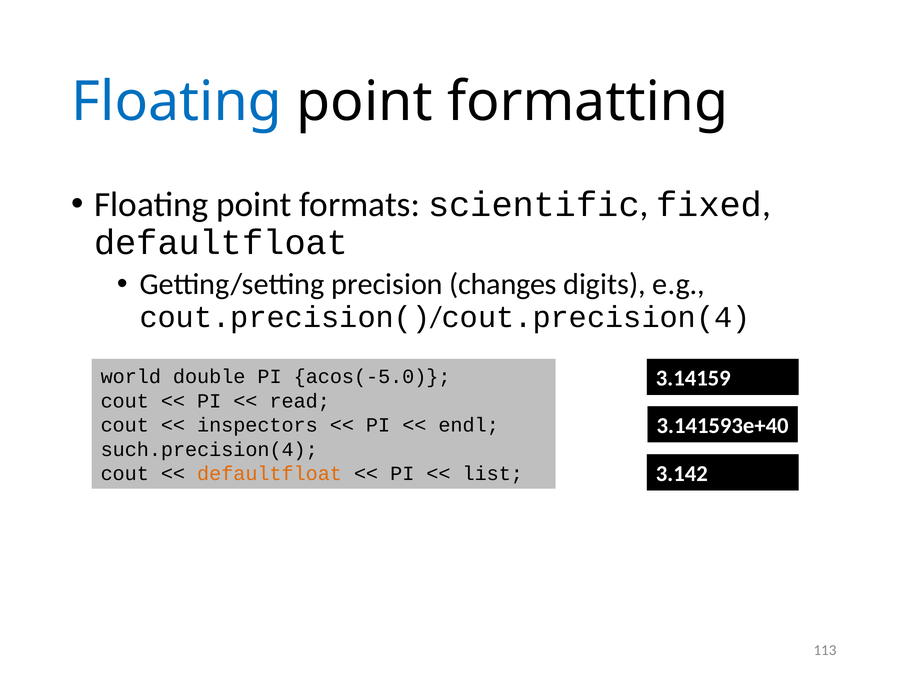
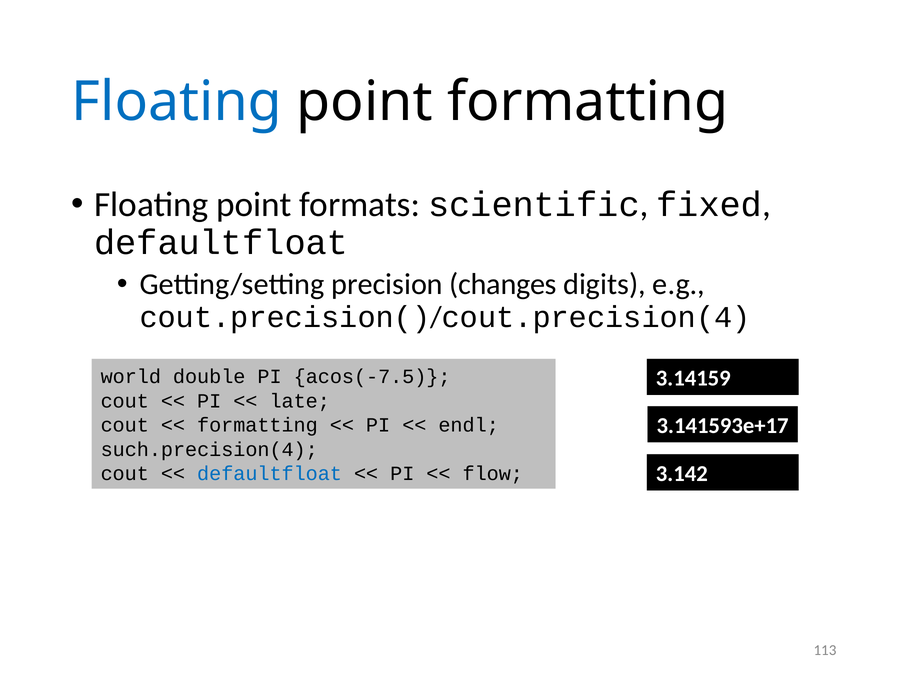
acos(-5.0: acos(-5.0 -> acos(-7.5 (372, 377)
read: read -> late (300, 401)
3.141593e+40: 3.141593e+40 -> 3.141593e+17 (723, 426)
inspectors: inspectors -> formatting (257, 425)
defaultfloat colour: orange -> blue (270, 474)
list: list -> flow (493, 474)
